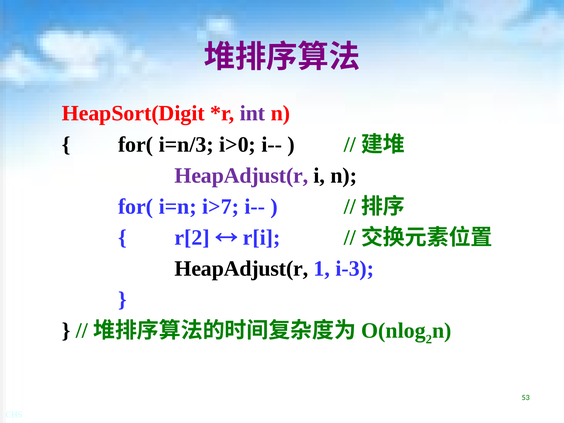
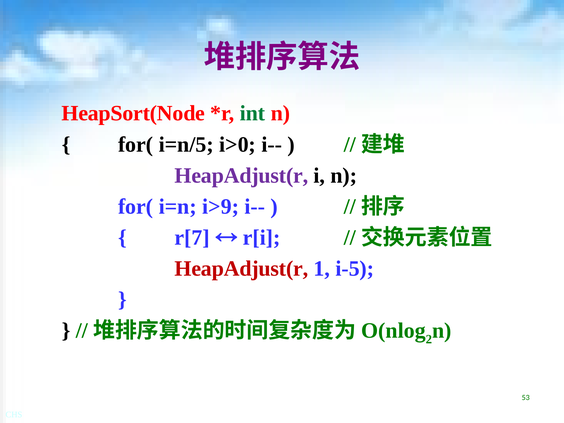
HeapSort(Digit: HeapSort(Digit -> HeapSort(Node (133, 113)
int colour: purple -> green (253, 113)
i=n/3: i=n/3 -> i=n/5 (186, 144)
i>7: i>7 -> i>9 (221, 207)
r[2: r[2 -> r[7 (192, 238)
HeapAdjust(r colour: black -> red (241, 269)
i-3: i-3 -> i-5 (355, 269)
